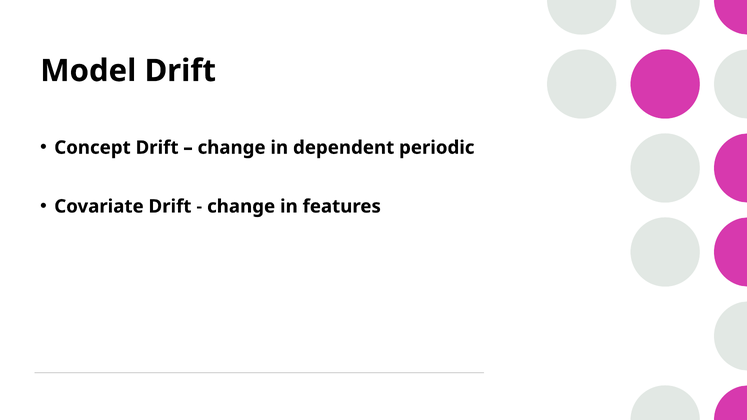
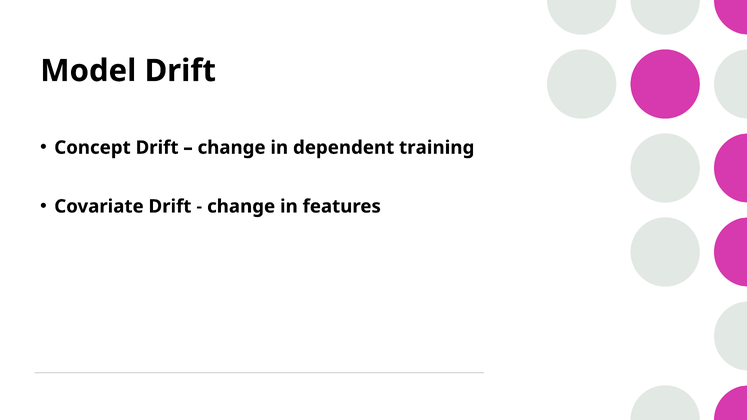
periodic: periodic -> training (437, 148)
